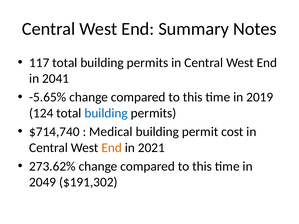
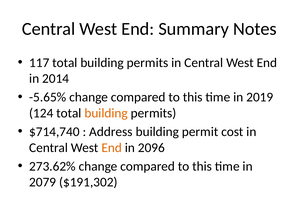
2041: 2041 -> 2014 (56, 79)
building colour: blue -> orange (106, 113)
Medical: Medical -> Address (111, 132)
2021: 2021 -> 2096 (151, 148)
2049: 2049 -> 2079 (43, 182)
